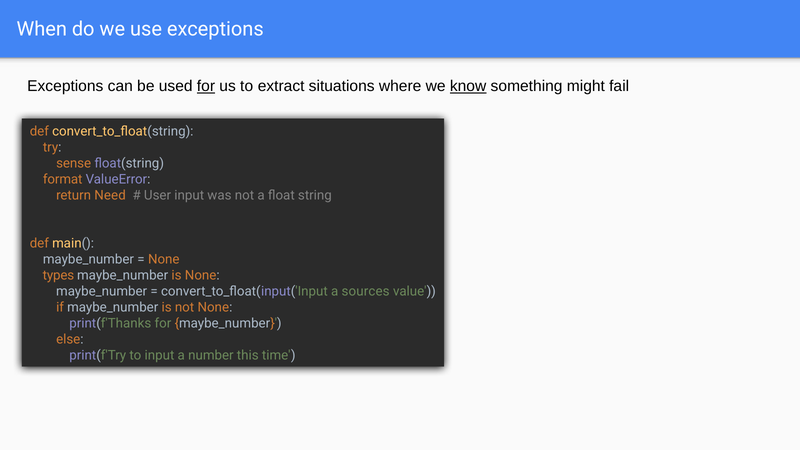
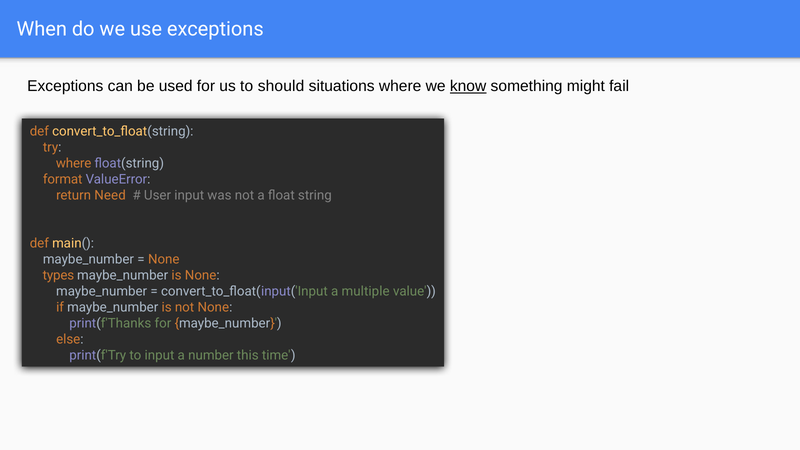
for underline: present -> none (206, 86)
extract: extract -> should (281, 86)
sense: sense -> where (74, 163)
sources: sources -> multiple (366, 291)
